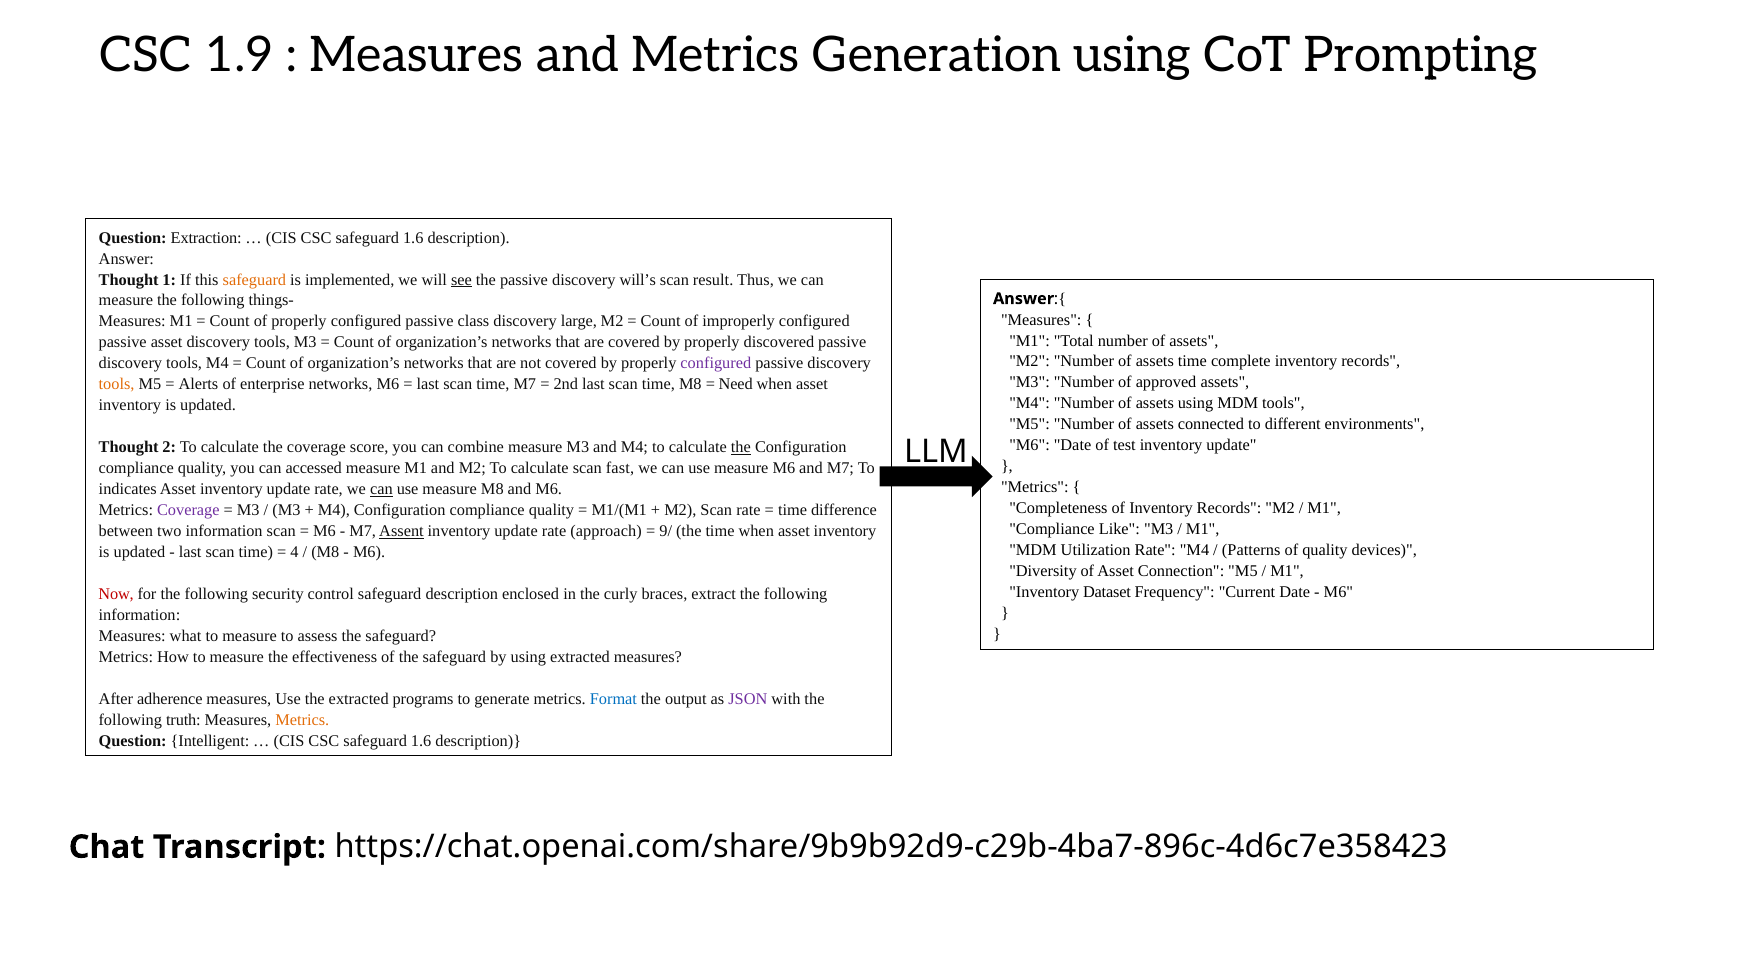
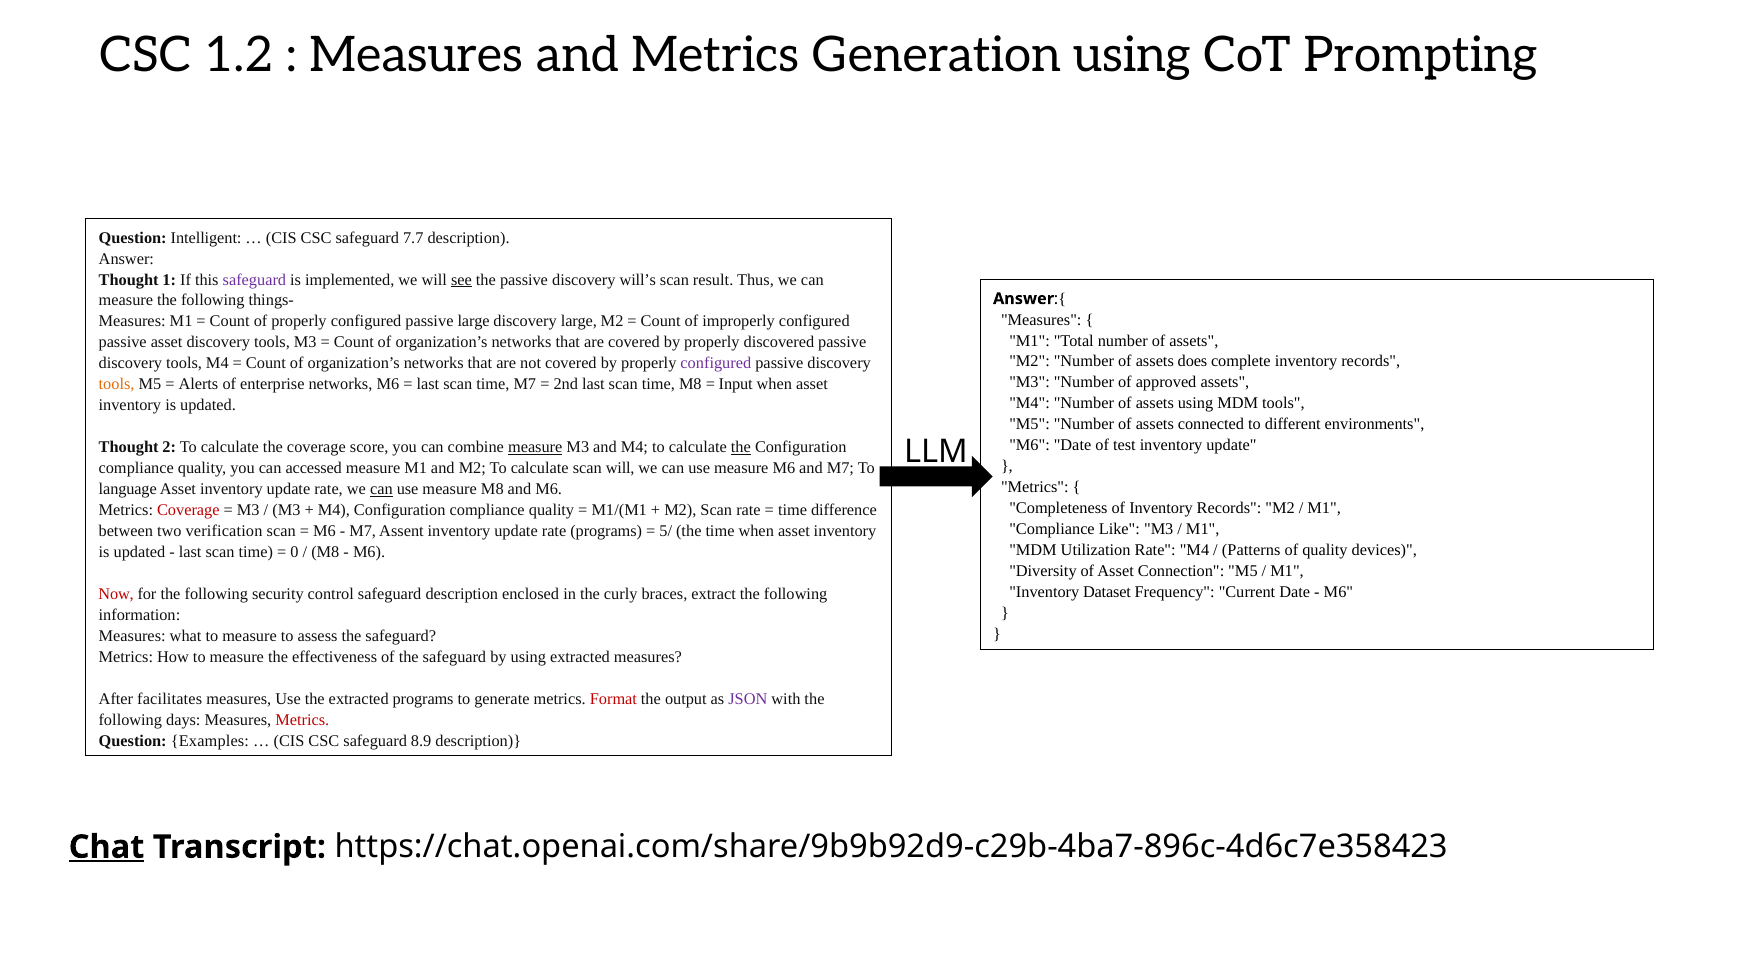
1.9: 1.9 -> 1.2 (239, 55)
Extraction: Extraction -> Intelligent (206, 238)
1.6: 1.6 -> 7.7 (413, 238)
safeguard colour: orange -> purple (254, 280)
passive class: class -> large (474, 321)
assets time: time -> does (1192, 361)
Need: Need -> Input (736, 384)
measure underline: none -> present (535, 447)
scan fast: fast -> will (620, 468)
indicates: indicates -> language (128, 489)
Coverage colour: purple -> red (188, 510)
two information: information -> verification (224, 531)
Assent underline: present -> none (401, 531)
rate approach: approach -> programs (606, 531)
9/: 9/ -> 5/ (666, 531)
4: 4 -> 0 (294, 552)
adherence: adherence -> facilitates (170, 699)
Format colour: blue -> red (613, 699)
truth: truth -> days (183, 720)
Metrics colour: orange -> red (302, 720)
Intelligent: Intelligent -> Examples (210, 741)
1.6: 1.6 -> 8.9 (421, 741)
Chat underline: none -> present (106, 847)
